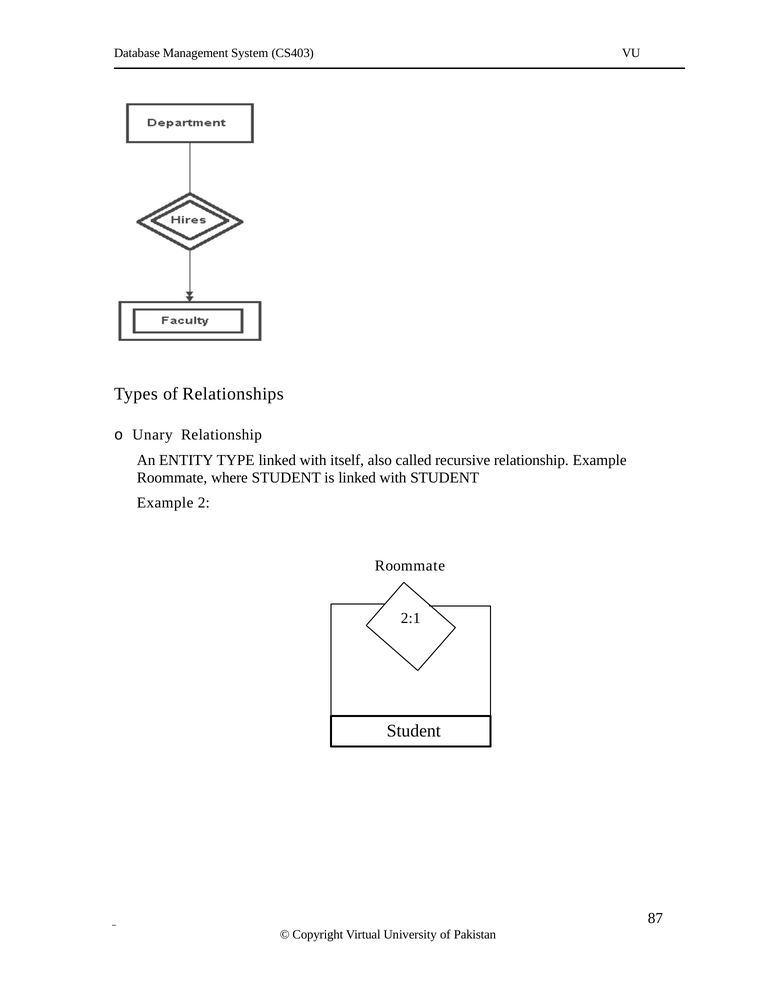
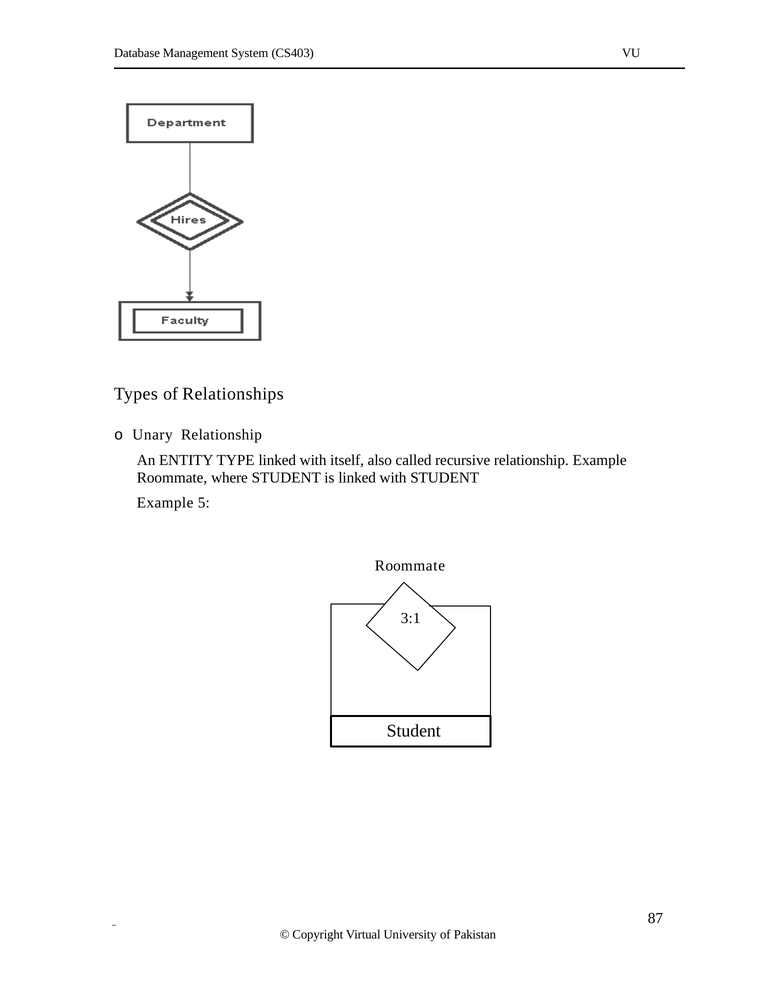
2: 2 -> 5 (204, 502)
2:1: 2:1 -> 3:1 (411, 618)
